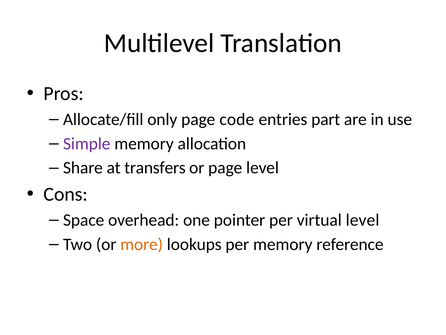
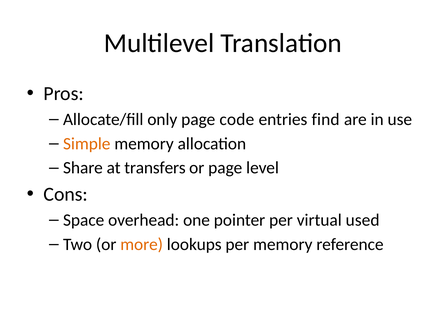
part: part -> find (326, 119)
Simple colour: purple -> orange (87, 143)
virtual level: level -> used (363, 220)
